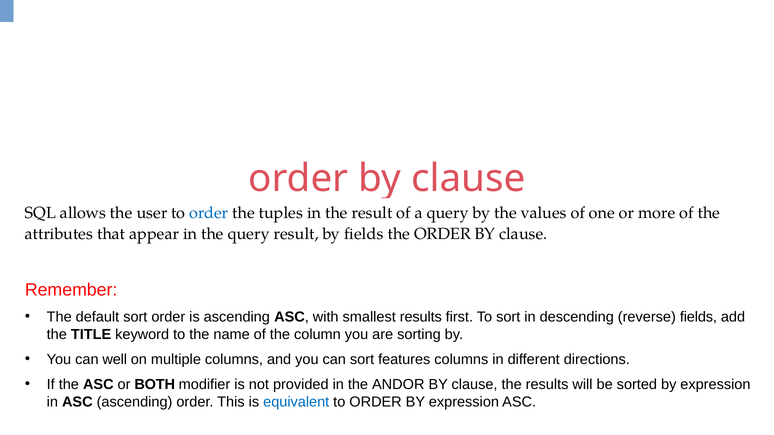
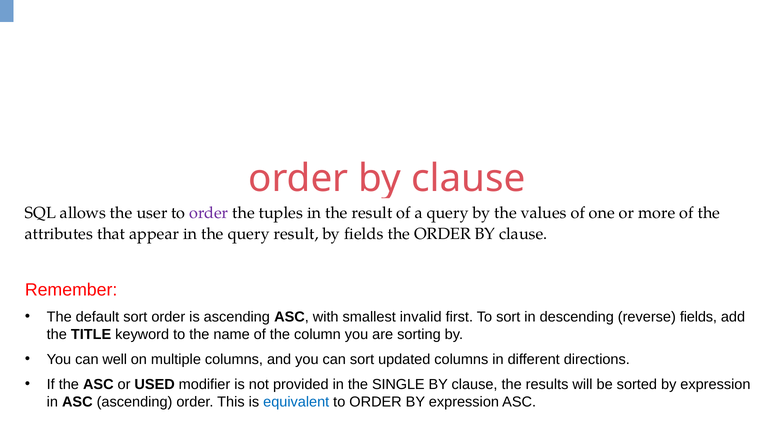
order colour: blue -> purple (209, 213)
smallest results: results -> invalid (421, 317)
features: features -> updated (404, 360)
BOTH: BOTH -> USED (155, 385)
ANDOR: ANDOR -> SINGLE (398, 385)
